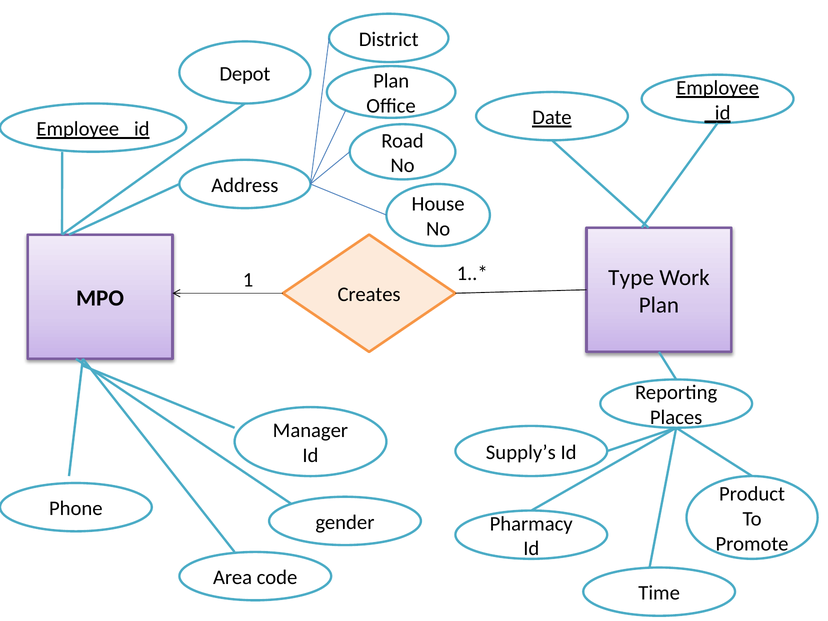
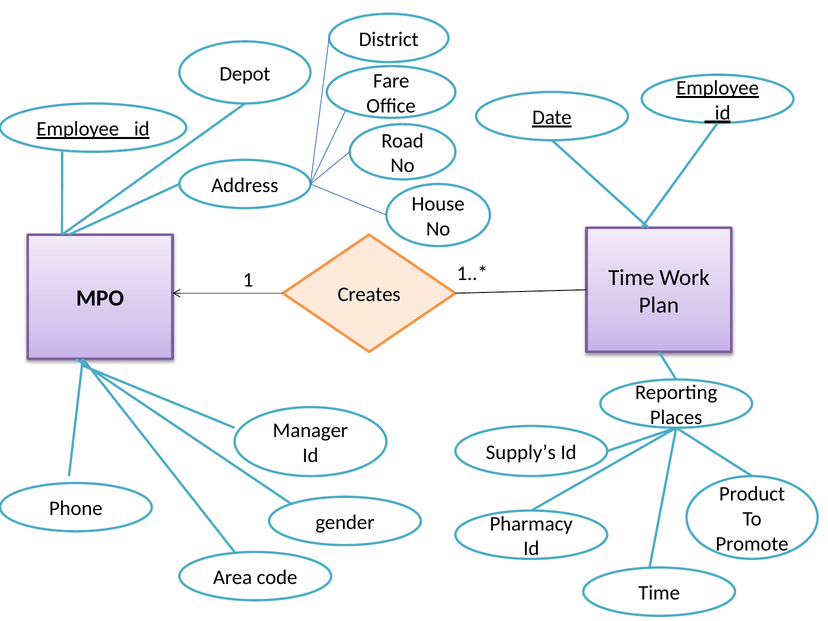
Plan: Plan -> Fare (391, 81)
Type: Type -> Time (631, 278)
